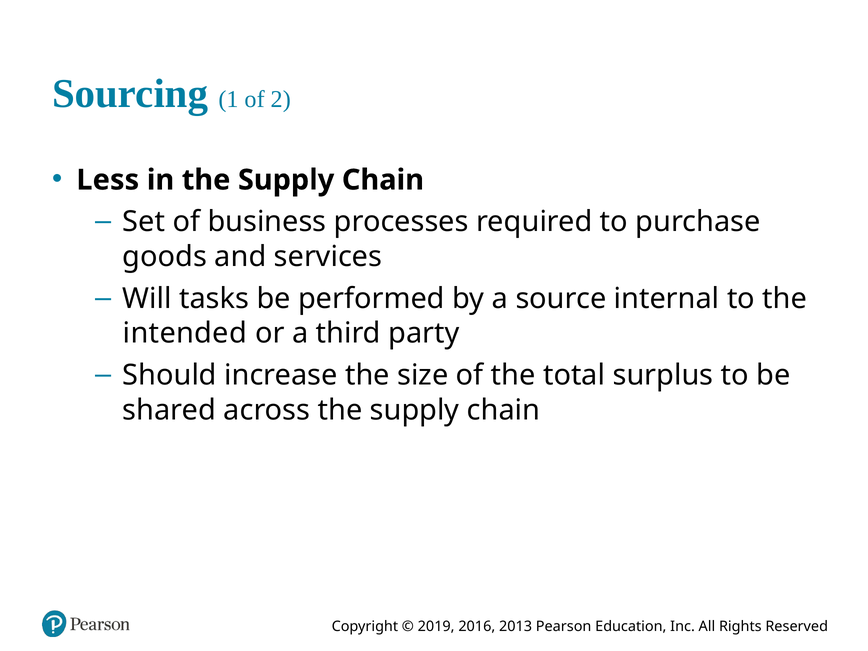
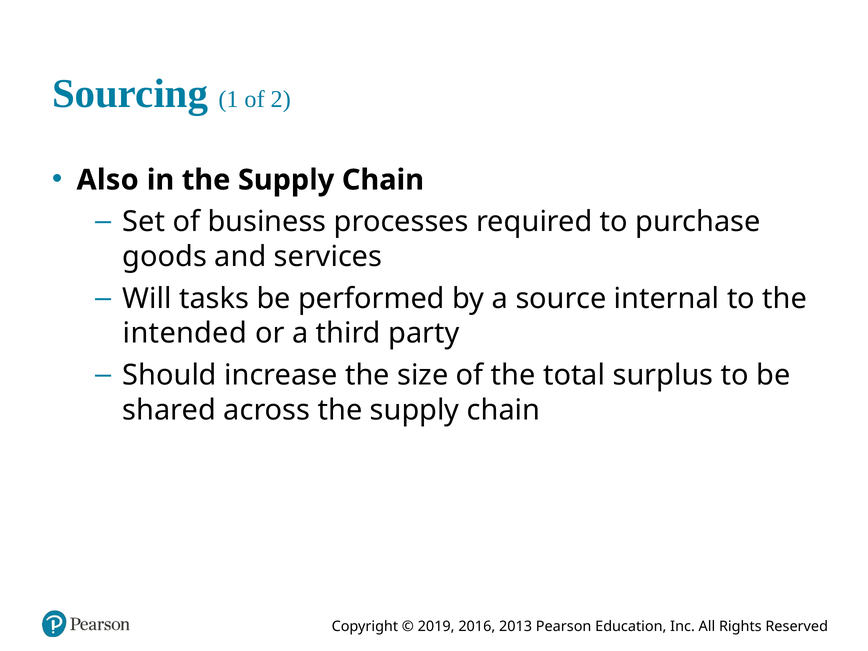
Less: Less -> Also (108, 180)
